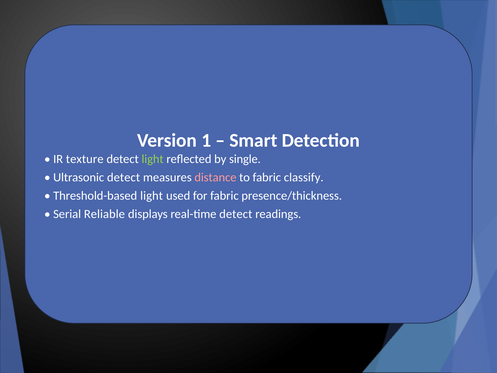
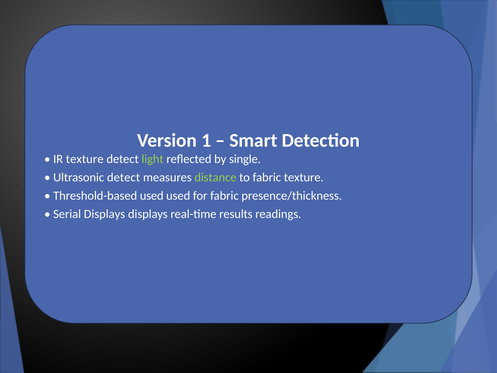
distance colour: pink -> light green (215, 177)
fabric classify: classify -> texture (304, 177)
Threshold-based light: light -> used (152, 196)
Serial Reliable: Reliable -> Displays (104, 214)
real-time detect: detect -> results (236, 214)
